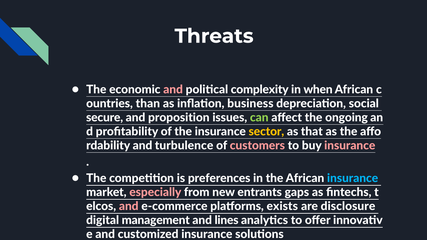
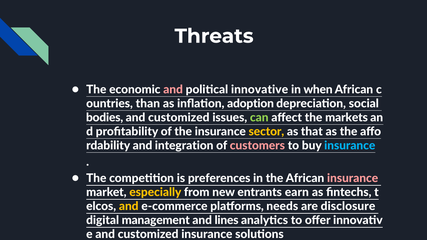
political complexity: complexity -> innovative (260, 90)
business: business -> adoption (251, 104)
secure: secure -> bodies (105, 118)
proposition: proposition -> customized (179, 118)
ongoing: ongoing -> markets (347, 118)
turbulence: turbulence -> integration (184, 146)
insurance colour: pink -> light blue (350, 146)
insurance colour: light blue -> pink (353, 178)
especially colour: pink -> yellow (155, 192)
gaps: gaps -> earn (297, 192)
and colour: pink -> yellow (129, 206)
exists: exists -> needs (282, 206)
